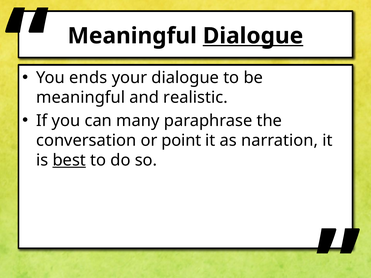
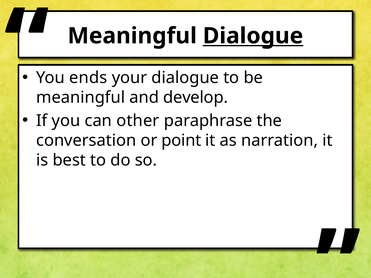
realistic: realistic -> develop (196, 98)
many: many -> other (138, 121)
best underline: present -> none (69, 160)
